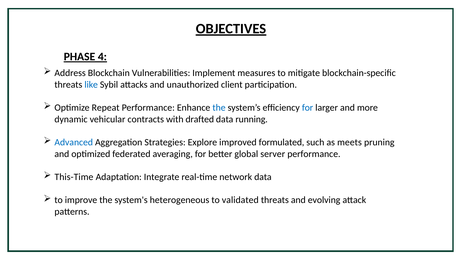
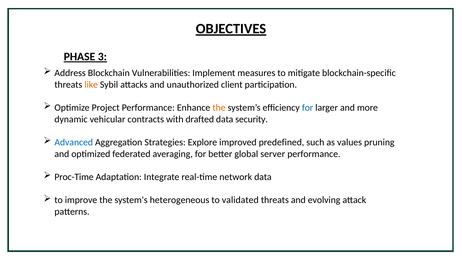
4: 4 -> 3 (102, 57)
like colour: blue -> orange (91, 85)
Repeat: Repeat -> Project (106, 108)
the colour: blue -> orange (219, 108)
running: running -> security (252, 119)
formulated: formulated -> predefined (281, 142)
meets: meets -> values (350, 142)
This-Time: This-Time -> Proc-Time (74, 177)
